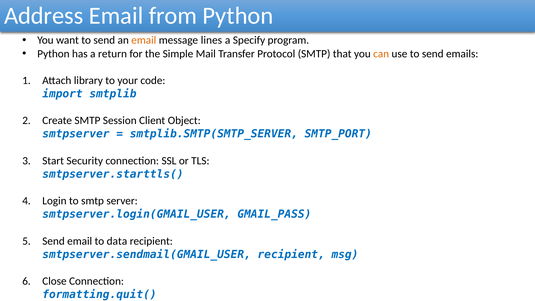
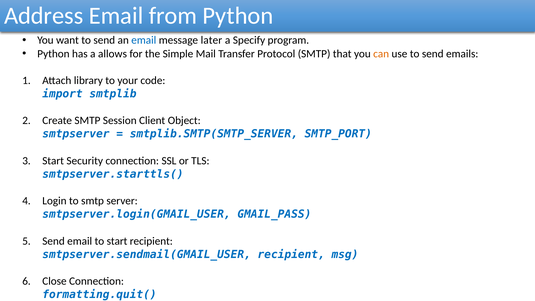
email colour: orange -> blue (144, 40)
lines: lines -> later (211, 40)
return: return -> allows (112, 54)
to data: data -> start (117, 241)
